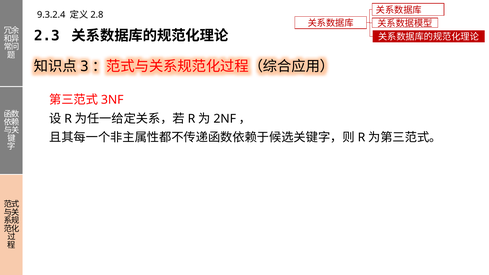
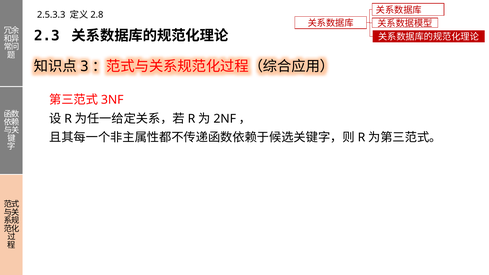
9.3.2.4: 9.3.2.4 -> 2.5.3.3 (51, 15)
